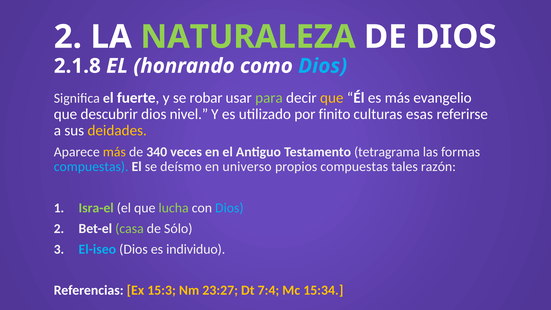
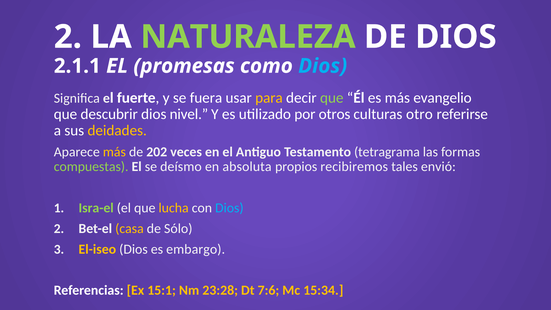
2.1.8: 2.1.8 -> 2.1.1 (77, 66)
honrando: honrando -> promesas (184, 66)
robar: robar -> fuera (206, 98)
para colour: light green -> yellow (269, 98)
que colour: yellow -> light green (332, 98)
finito: finito -> otros (335, 114)
esas: esas -> otro (419, 114)
340: 340 -> 202 (157, 152)
compuestas colour: light blue -> light green (91, 167)
universo: universo -> absoluta (247, 167)
propios compuestas: compuestas -> recibiremos (354, 167)
razón: razón -> envió (438, 167)
lucha colour: light green -> yellow (174, 208)
casa colour: light green -> yellow (129, 228)
El-iseo colour: light blue -> yellow (97, 249)
individuo: individuo -> embargo (196, 249)
15:3: 15:3 -> 15:1 (162, 290)
23:27: 23:27 -> 23:28 (220, 290)
7:4: 7:4 -> 7:6 (268, 290)
